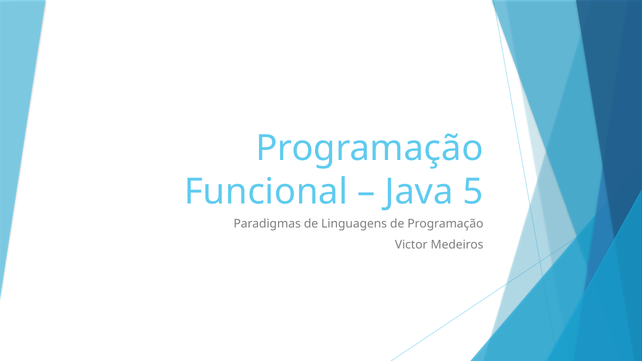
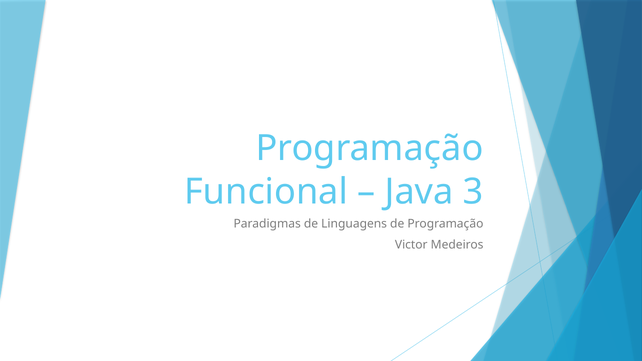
5: 5 -> 3 (473, 192)
